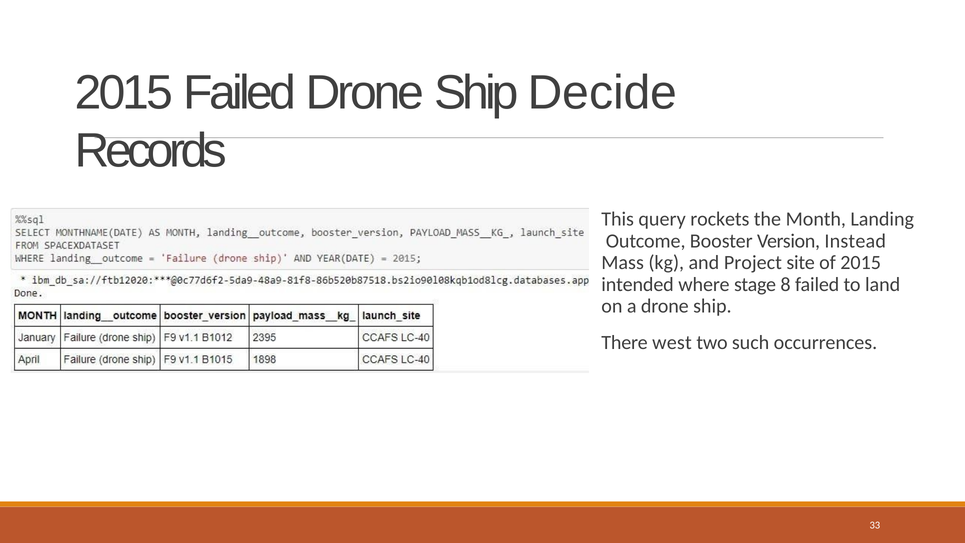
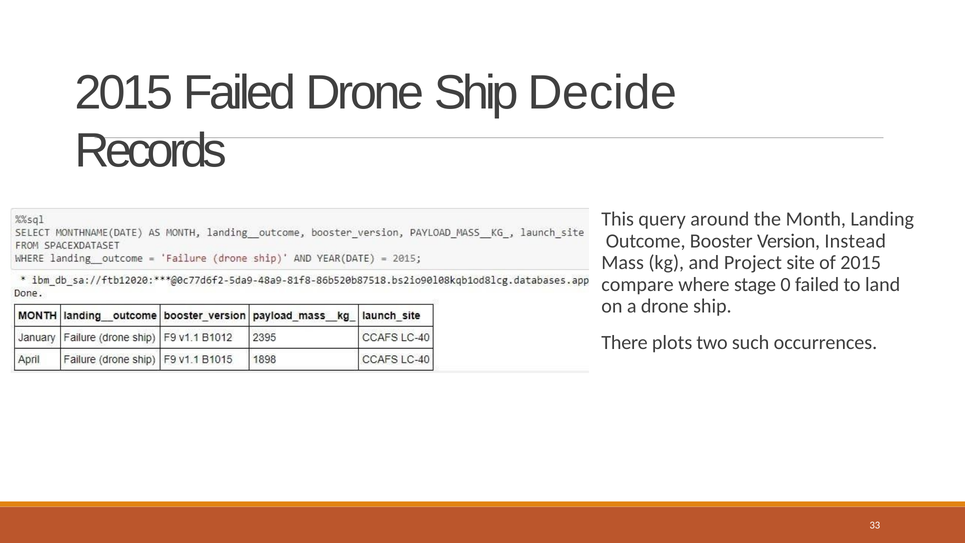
rockets: rockets -> around (720, 219)
intended: intended -> compare (637, 284)
8: 8 -> 0 (785, 284)
west: west -> plots (672, 343)
